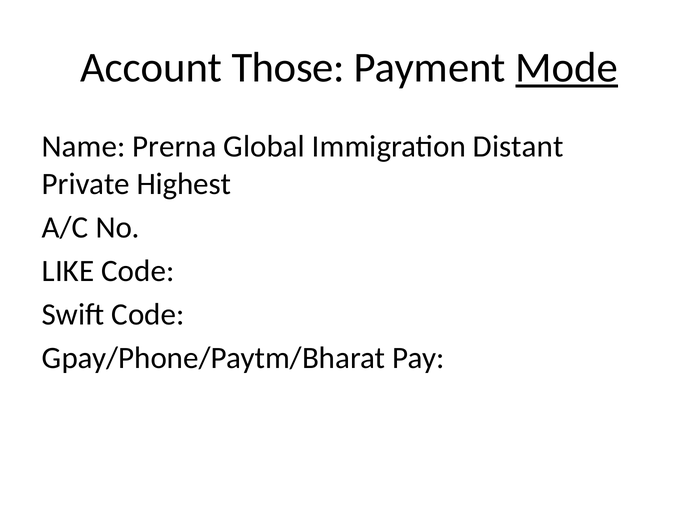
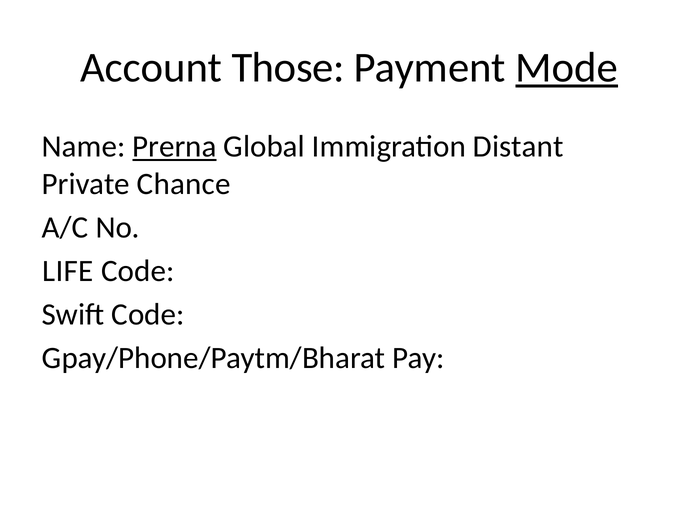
Prerna underline: none -> present (174, 147)
Highest: Highest -> Chance (184, 184)
LIKE: LIKE -> LIFE (68, 271)
